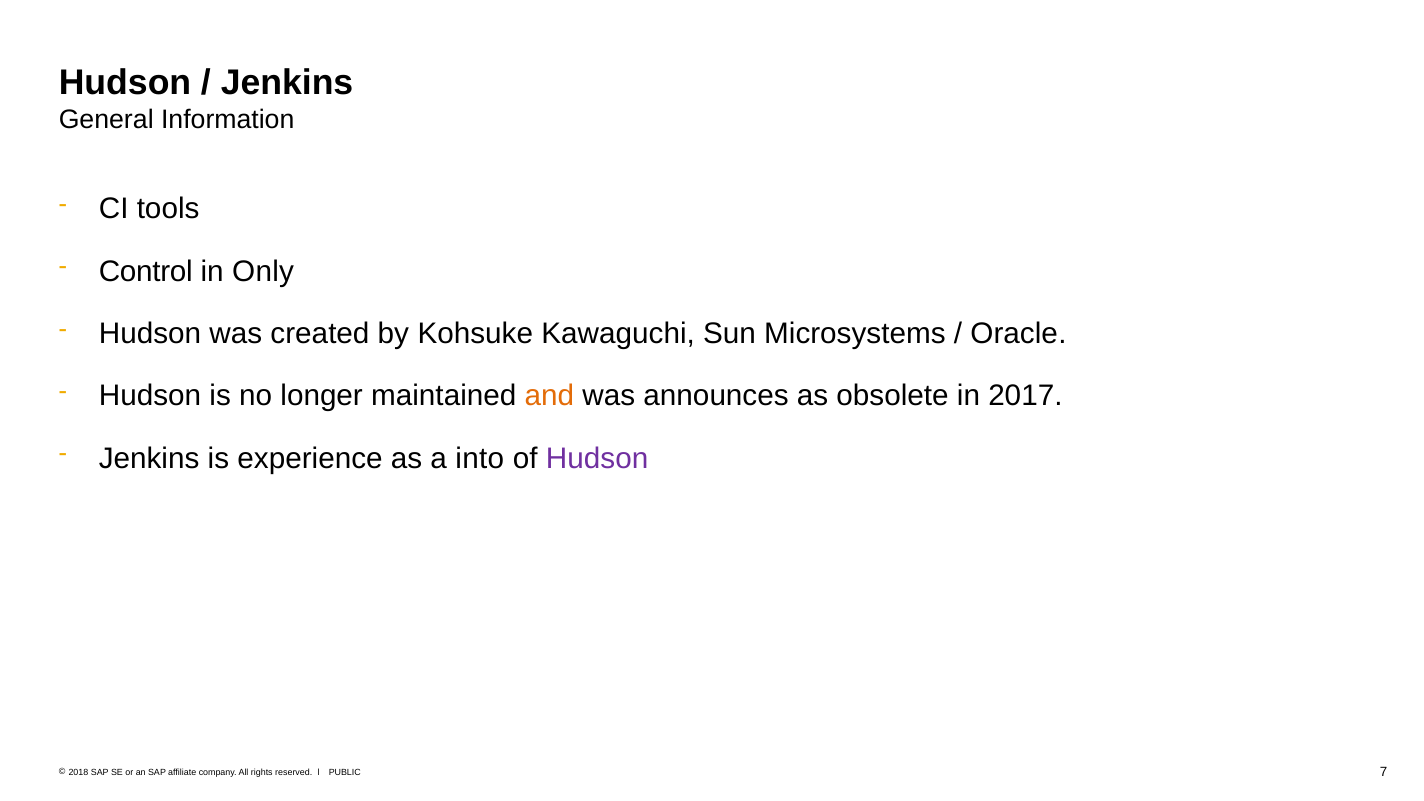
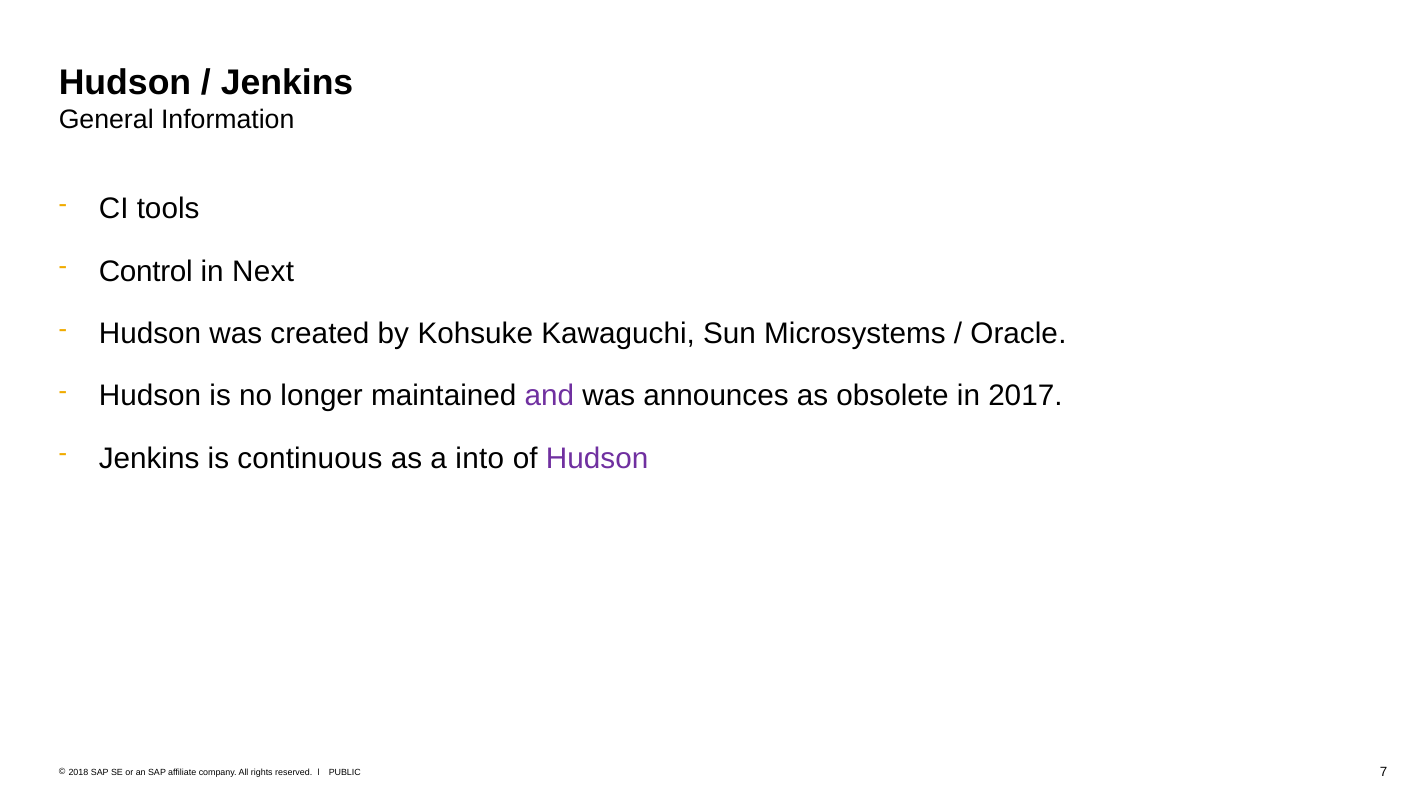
Only: Only -> Next (263, 271)
and colour: orange -> purple (549, 396)
experience: experience -> continuous (310, 458)
